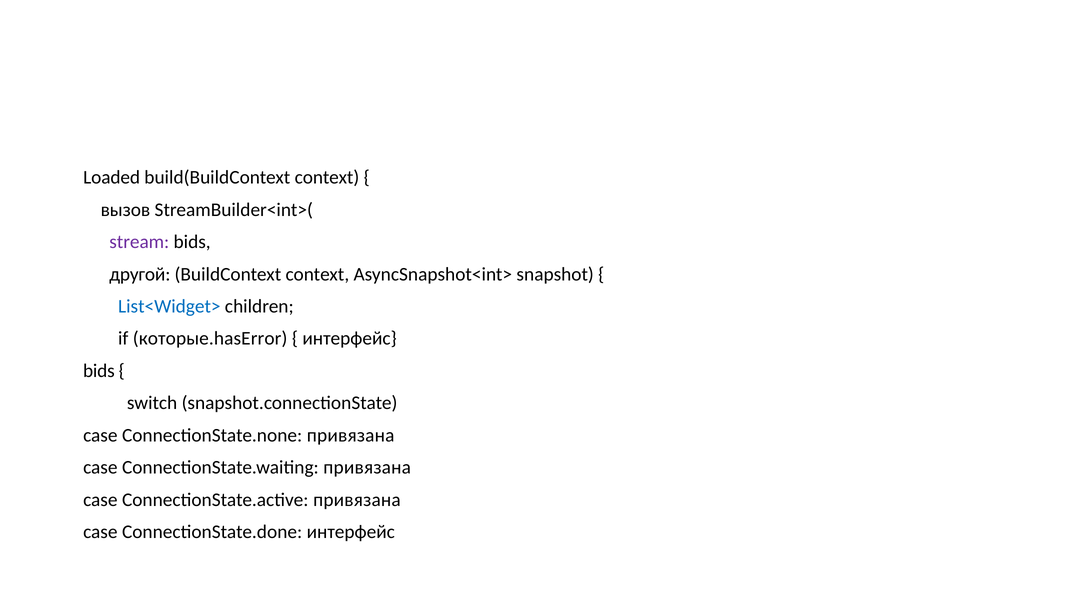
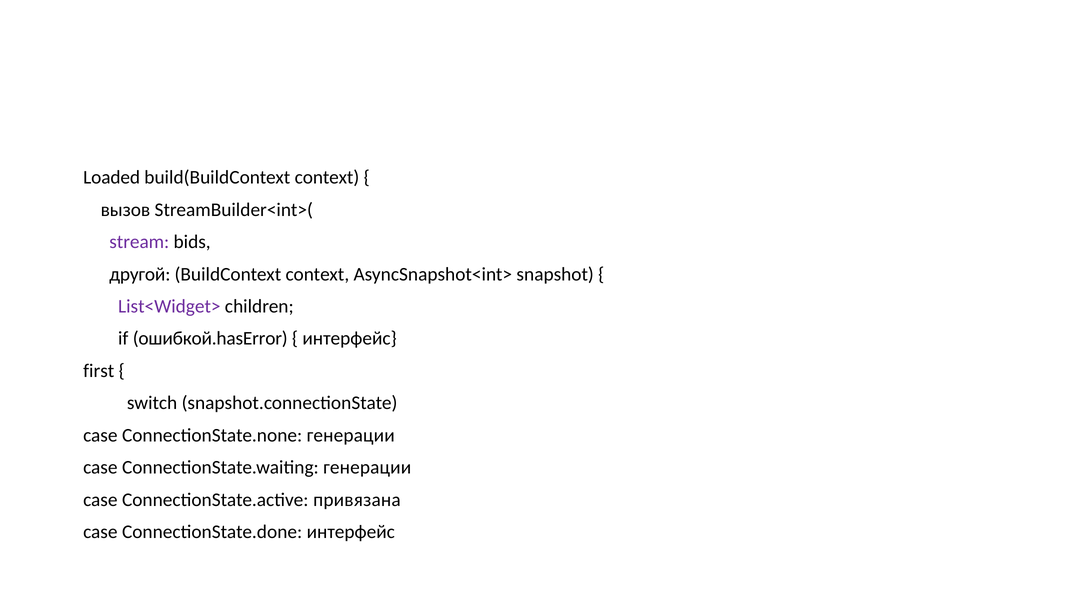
List<Widget> colour: blue -> purple (169, 307)
которые.hasError: которые.hasError -> ошибкой.hasError (210, 339)
bids: bids -> first (99, 371)
ConnectionState.none привязана: привязана -> генерации (351, 436)
ConnectionState.waiting привязана: привязана -> генерации (367, 468)
